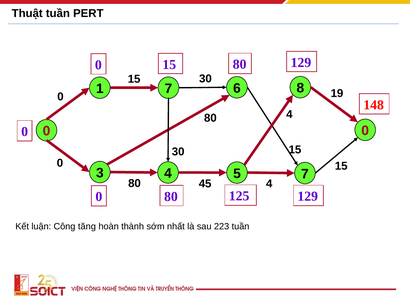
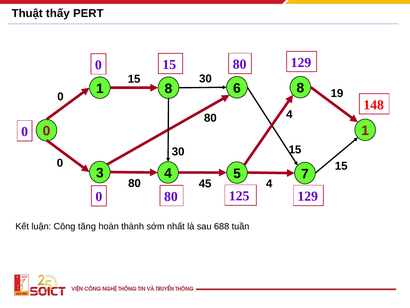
Thuật tuần: tuần -> thấy (58, 13)
1 7: 7 -> 8 (168, 89)
0: 0 -> 1 (365, 131)
223: 223 -> 688 (222, 226)
